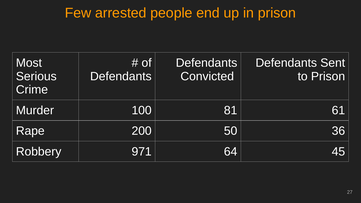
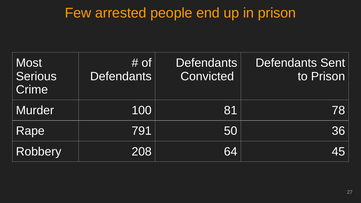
61: 61 -> 78 (338, 110)
200: 200 -> 791 (142, 131)
971: 971 -> 208 (142, 152)
